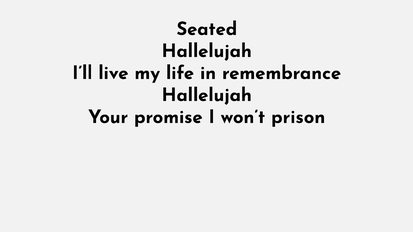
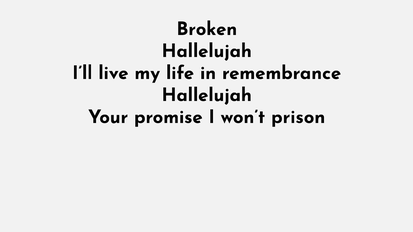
Seated: Seated -> Broken (207, 29)
